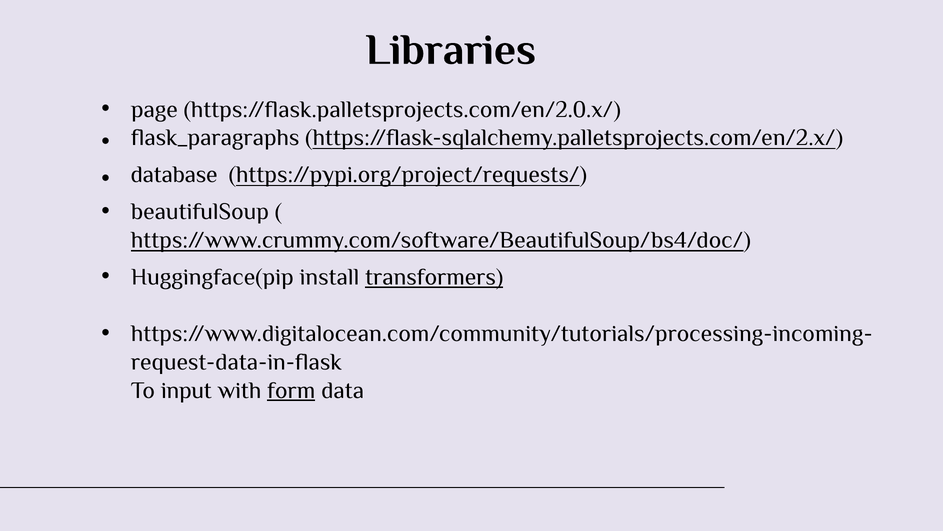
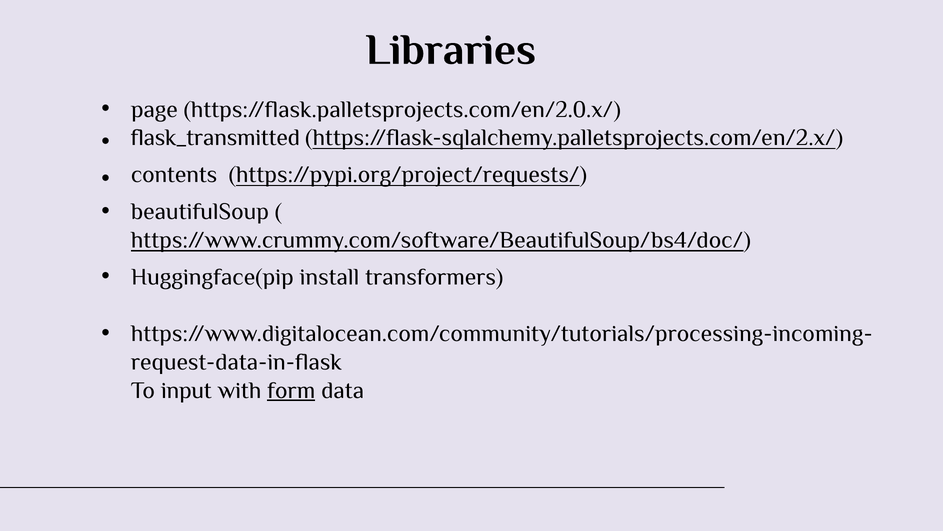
flask_paragraphs: flask_paragraphs -> flask_transmitted (215, 138)
database: database -> contents (174, 175)
transformers underline: present -> none (434, 277)
